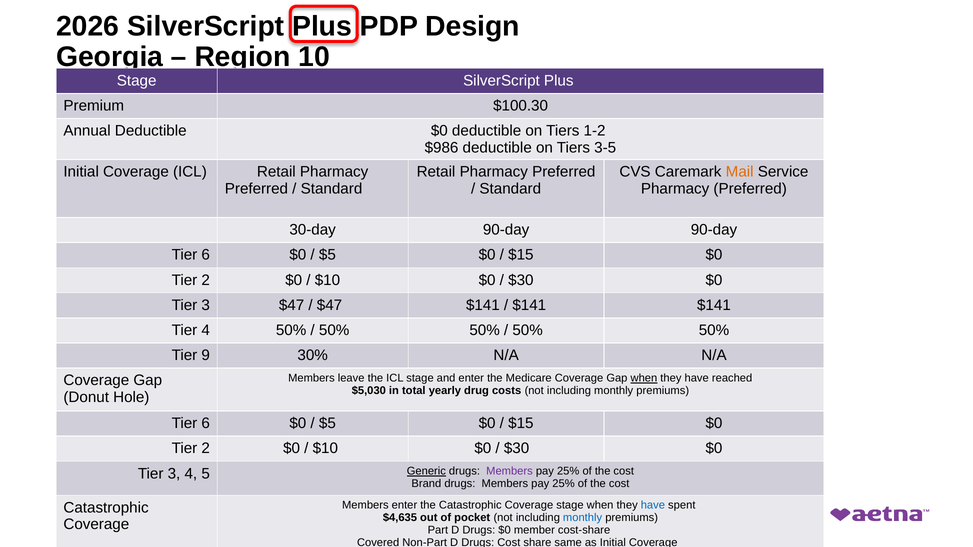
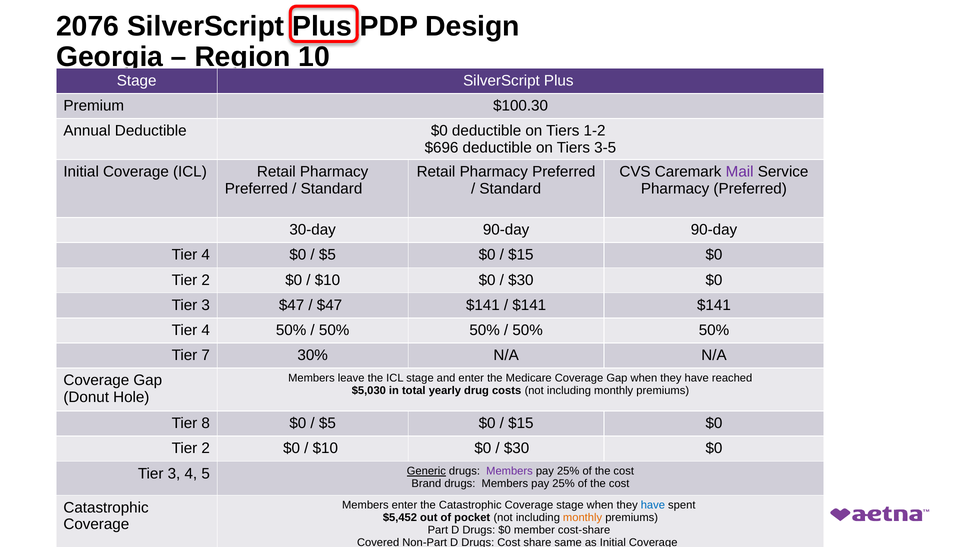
2026: 2026 -> 2076 (88, 26)
$986: $986 -> $696 (442, 148)
Mail colour: orange -> purple (740, 172)
6: 6 -> 4 (206, 255)
9: 9 -> 7 (206, 356)
when underline: present -> none (644, 378)
6: 6 -> 8 (206, 424)
$4,635: $4,635 -> $5,452 (400, 518)
monthly colour: blue -> orange (583, 518)
